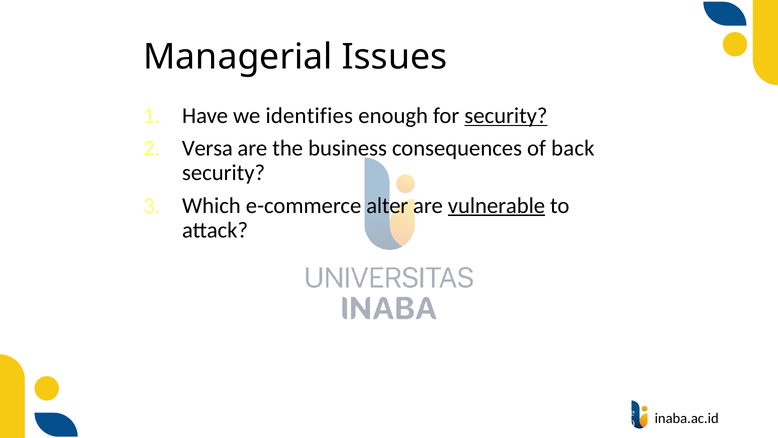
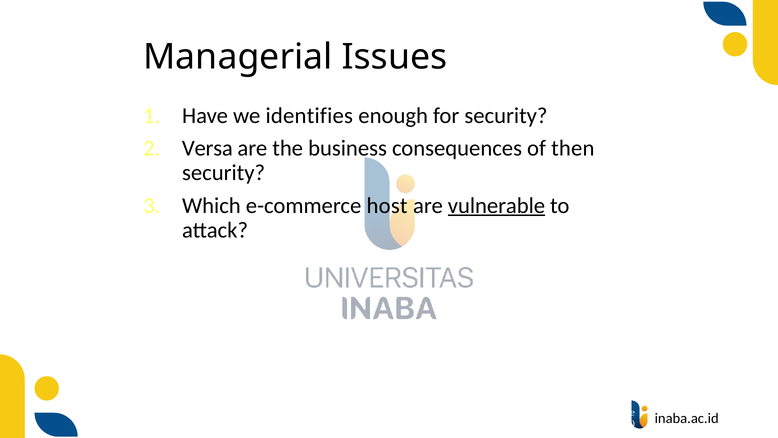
security underline: present -> none (506, 116)
back: back -> then (573, 148)
alter: alter -> host (387, 205)
